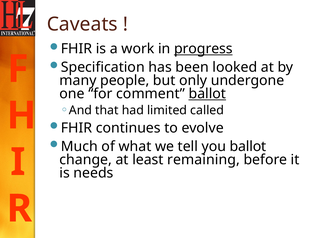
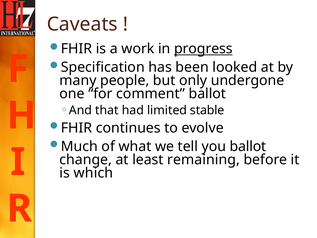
ballot underline: present -> none (207, 94)
called: called -> stable (207, 110)
needs: needs -> which (93, 173)
